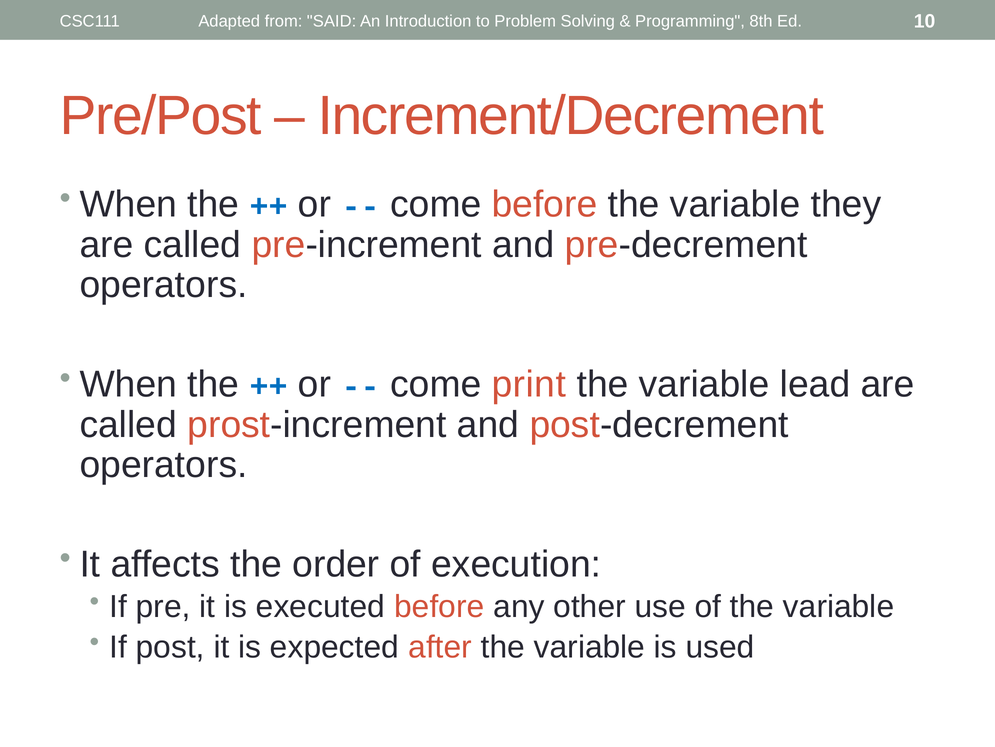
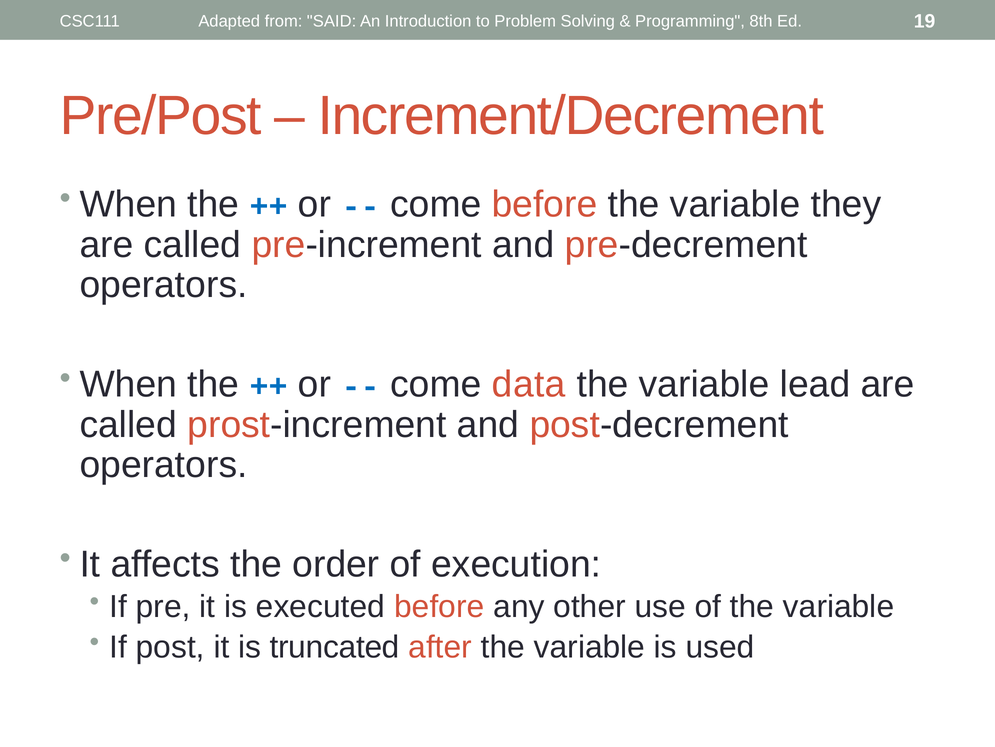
10: 10 -> 19 (925, 21)
print: print -> data (529, 384)
expected: expected -> truncated (335, 647)
